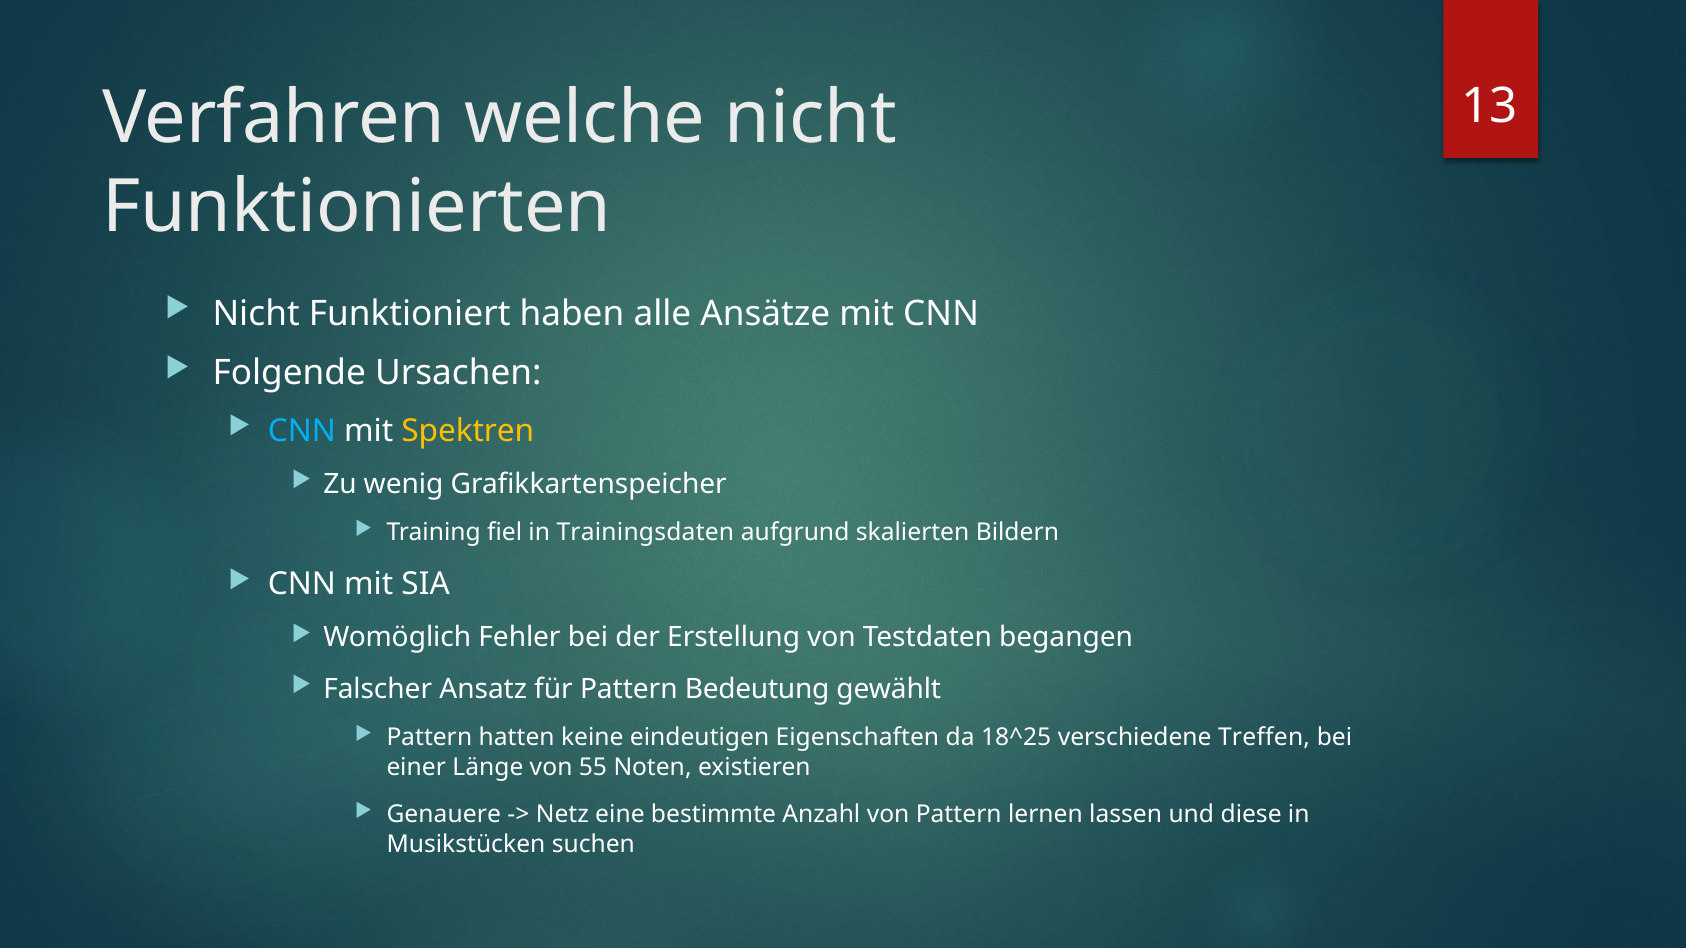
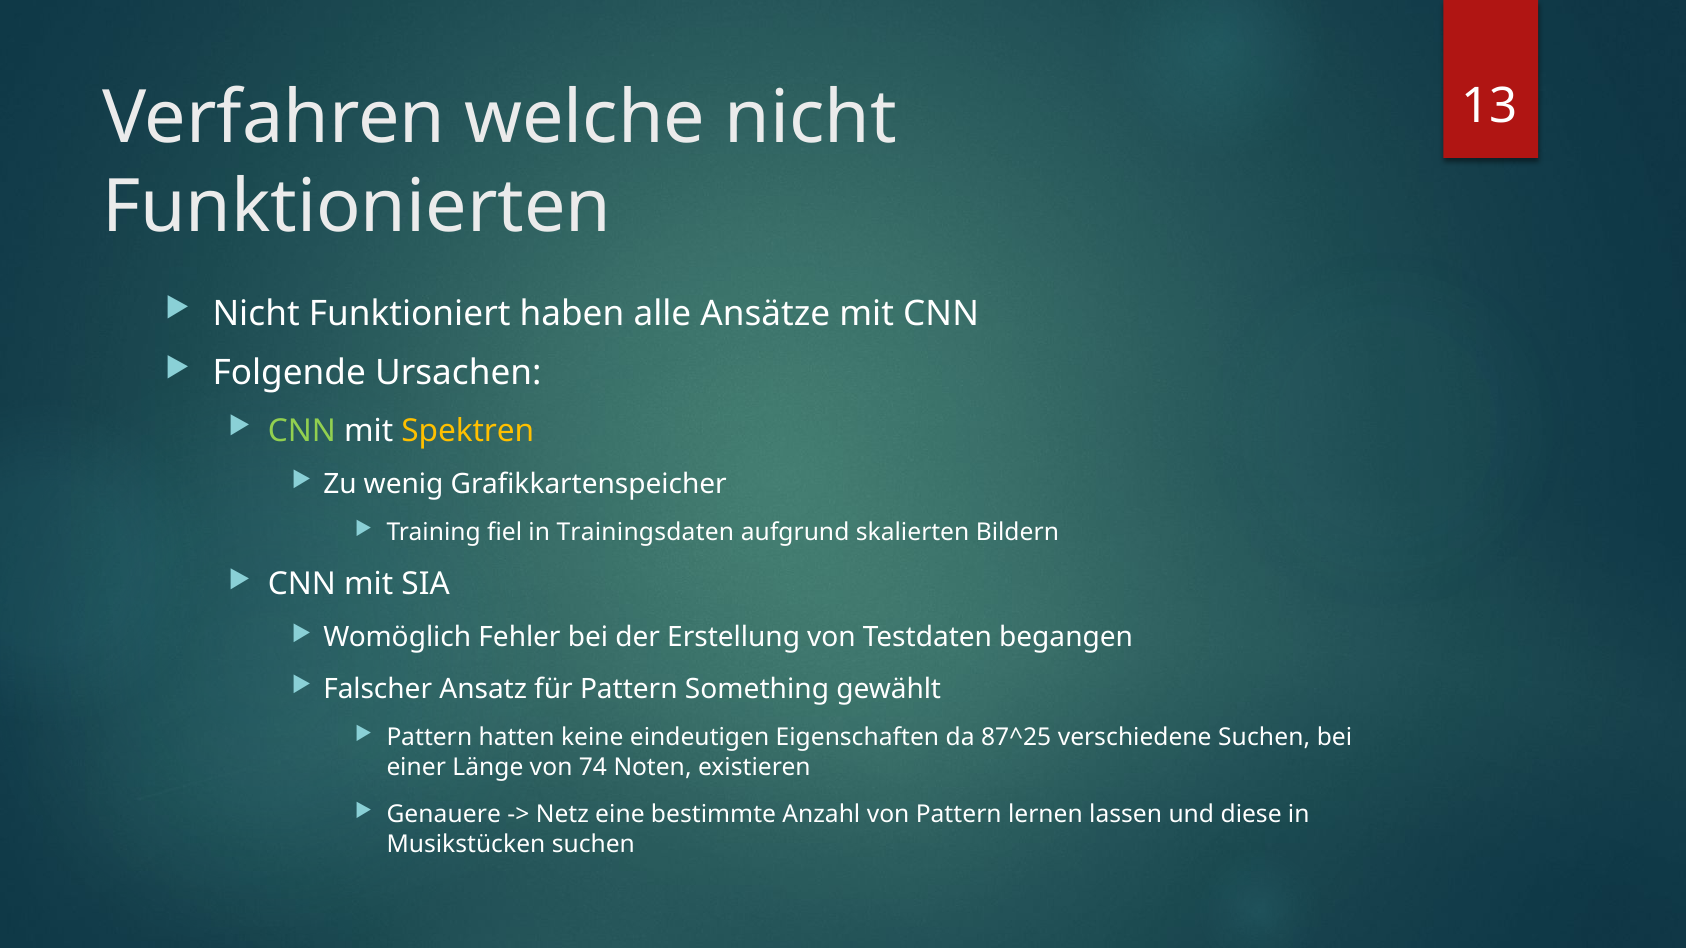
CNN colour: light blue -> light green (302, 431)
Bedeutung: Bedeutung -> Something (757, 689)
18^25: 18^25 -> 87^25 (1016, 738)
verschiedene Treffen: Treffen -> Suchen (1264, 738)
55: 55 -> 74 (593, 768)
